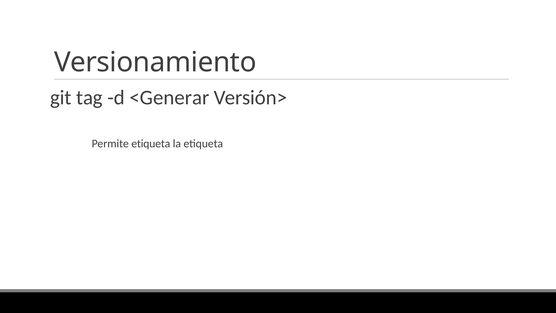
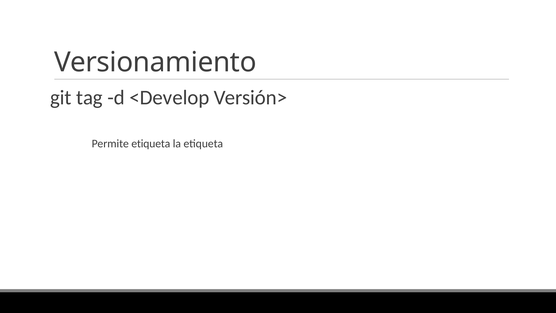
<Generar: <Generar -> <Develop (169, 97)
